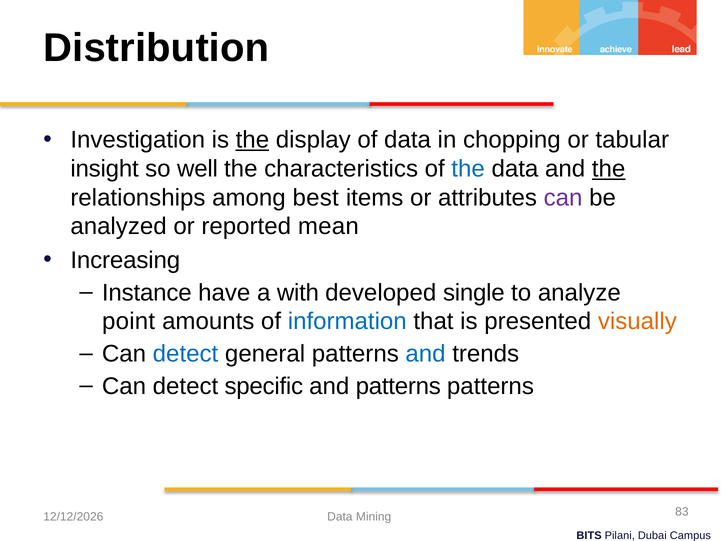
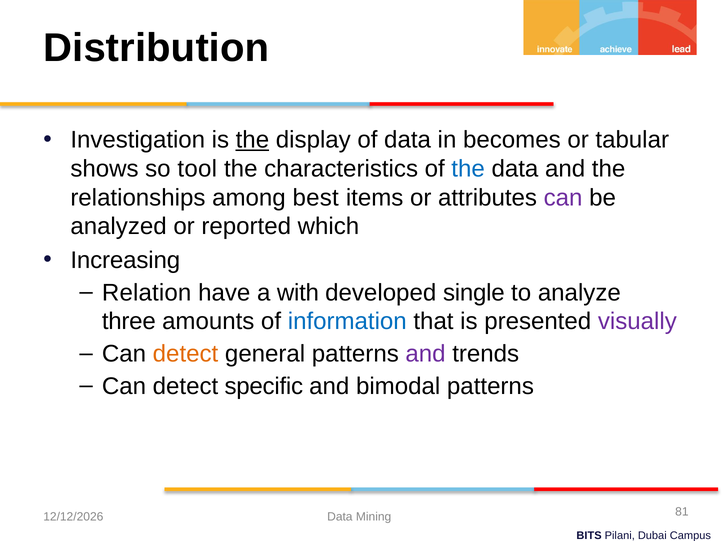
chopping: chopping -> becomes (512, 140)
insight: insight -> shows (104, 169)
well: well -> tool (197, 169)
the underline: present -> none (609, 169)
mean: mean -> which (328, 227)
Instance: Instance -> Relation (147, 293)
point: point -> three (129, 322)
visually colour: orange -> purple (637, 322)
detect colour: blue -> orange (185, 354)
and colour: blue -> purple (426, 354)
and patterns: patterns -> bimodal (398, 387)
83: 83 -> 81 (682, 512)
